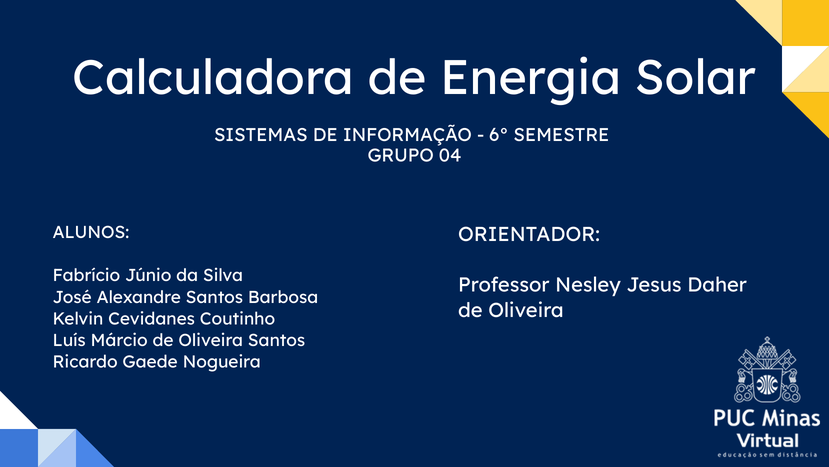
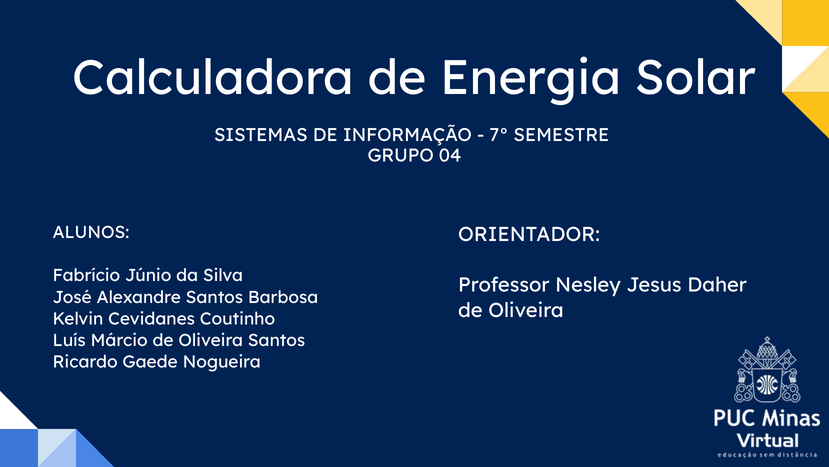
6°: 6° -> 7° (499, 135)
